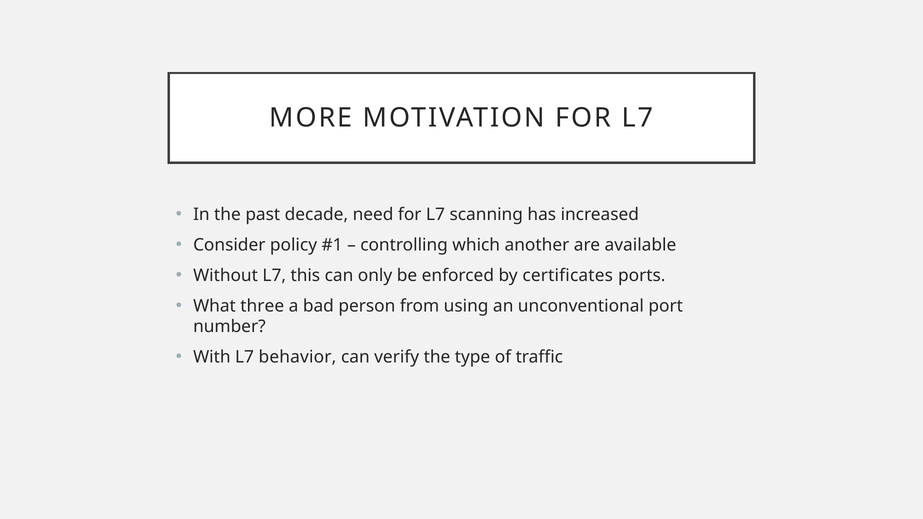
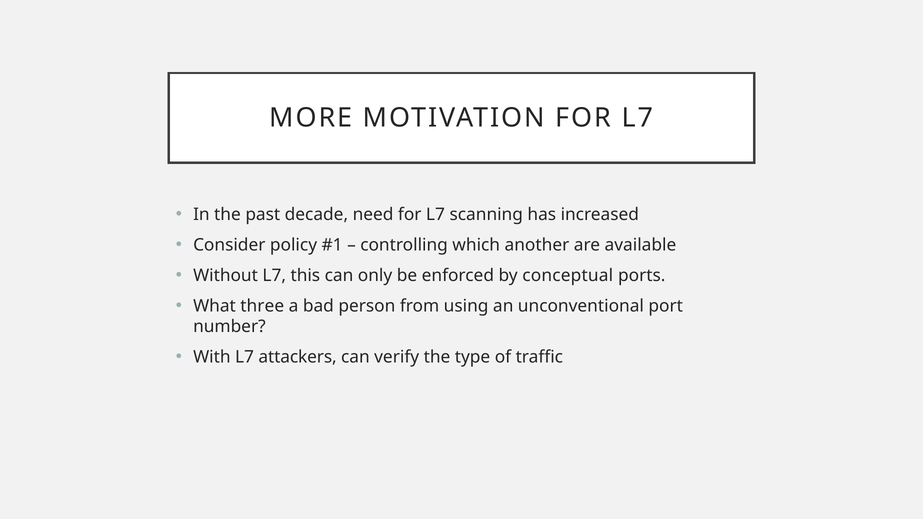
certificates: certificates -> conceptual (568, 276)
behavior: behavior -> attackers (298, 357)
